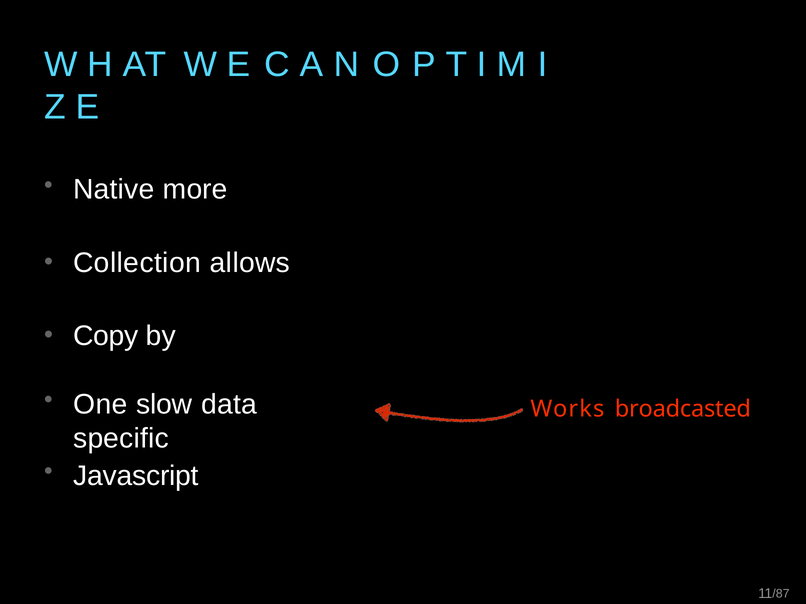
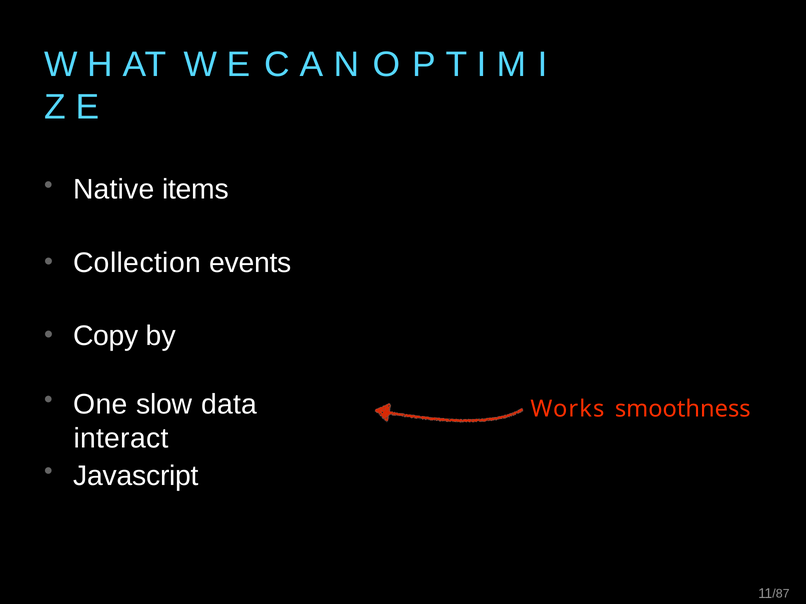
more: more -> items (195, 190)
allows: allows -> events (250, 263)
broadcasted: broadcasted -> smoothness (683, 409)
specific: specific -> interact (121, 439)
